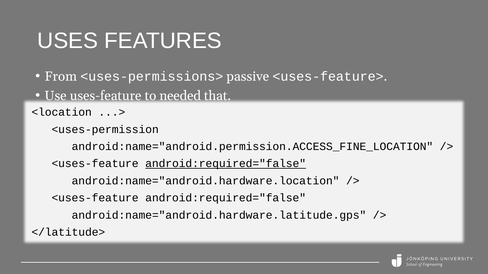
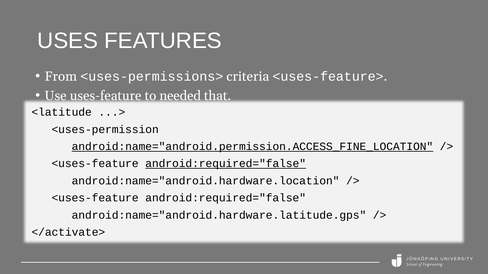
passive: passive -> criteria (248, 77)
<location: <location -> <latitude (62, 112)
android:name="android.permission.ACCESS_FINE_LOCATION underline: none -> present (252, 147)
</latitude>: </latitude> -> </activate> (68, 233)
